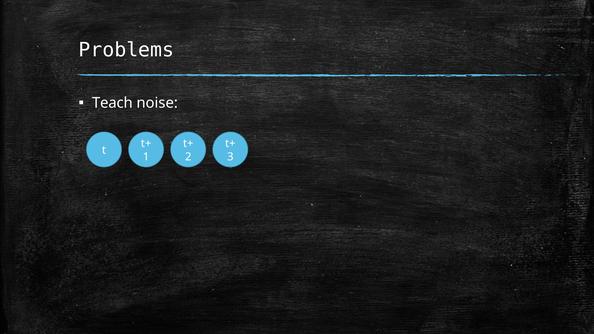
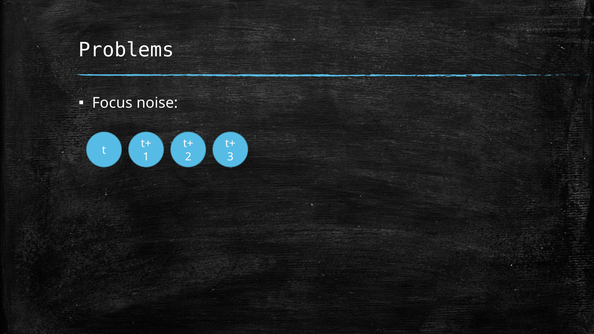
Teach: Teach -> Focus (112, 103)
